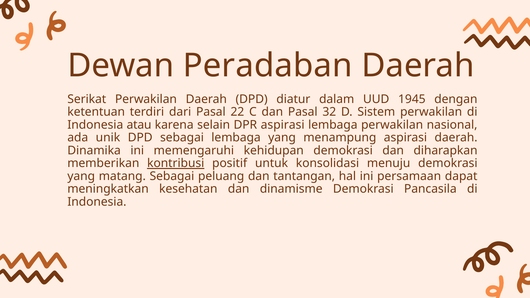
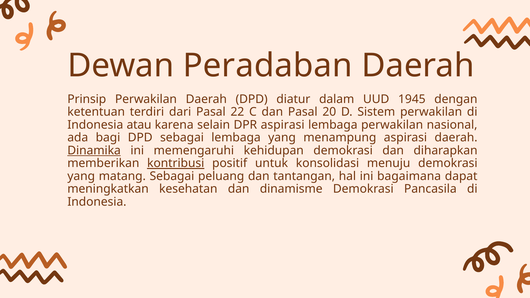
Serikat: Serikat -> Prinsip (87, 99)
32: 32 -> 20 (329, 112)
unik: unik -> bagi (108, 138)
Dinamika underline: none -> present (94, 151)
persamaan: persamaan -> bagaimana (409, 176)
